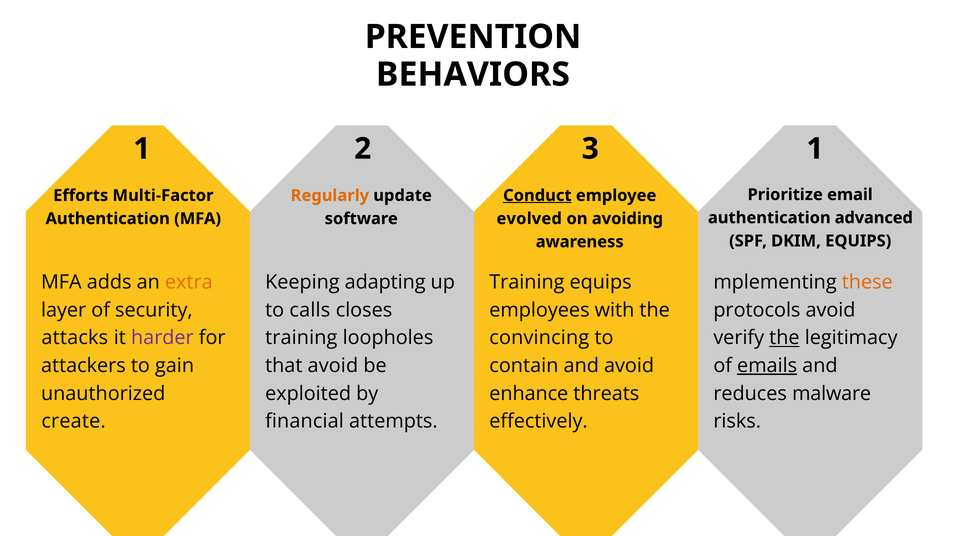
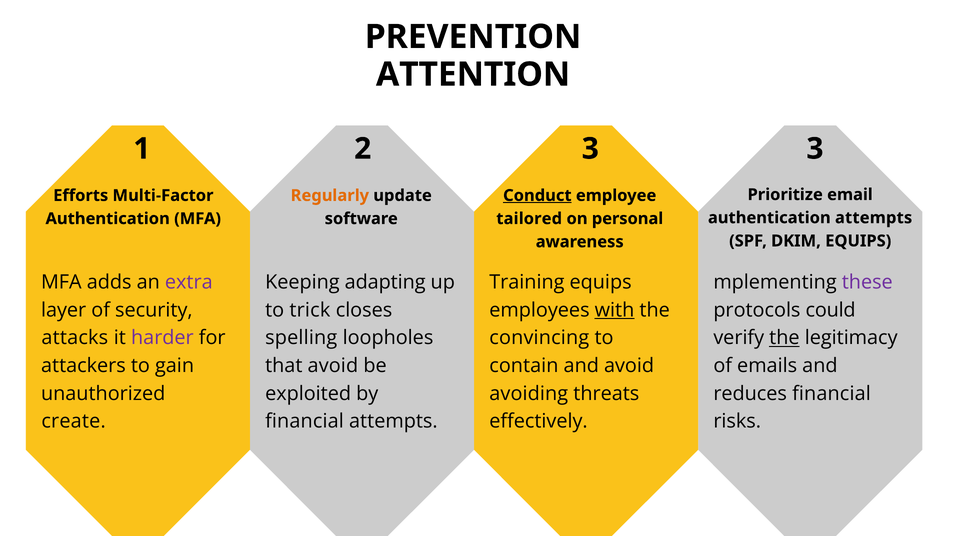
BEHAVIORS: BEHAVIORS -> ATTENTION (473, 75)
1 1: 1 -> 3 (815, 149)
authentication advanced: advanced -> attempts (874, 218)
evolved: evolved -> tailored (529, 219)
avoiding: avoiding -> personal (627, 219)
extra colour: orange -> purple (189, 282)
these colour: orange -> purple (867, 282)
calls: calls -> trick (310, 310)
with underline: none -> present (615, 310)
protocols avoid: avoid -> could (831, 310)
training: training -> spelling (301, 338)
emails underline: present -> none (767, 366)
enhance: enhance -> avoiding (529, 394)
reduces malware: malware -> financial (831, 394)
